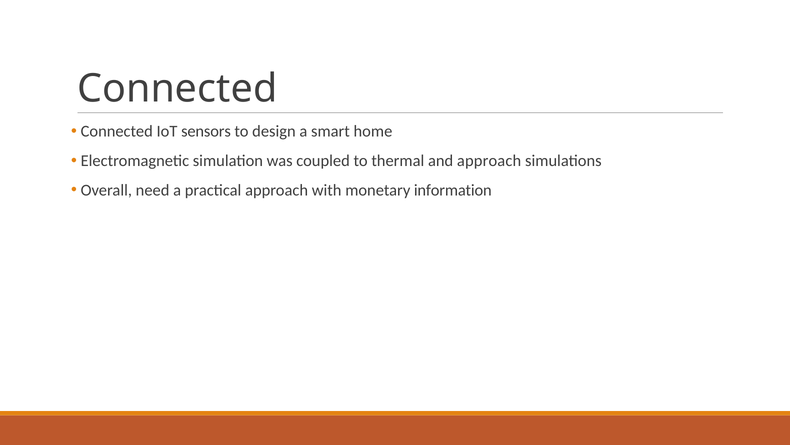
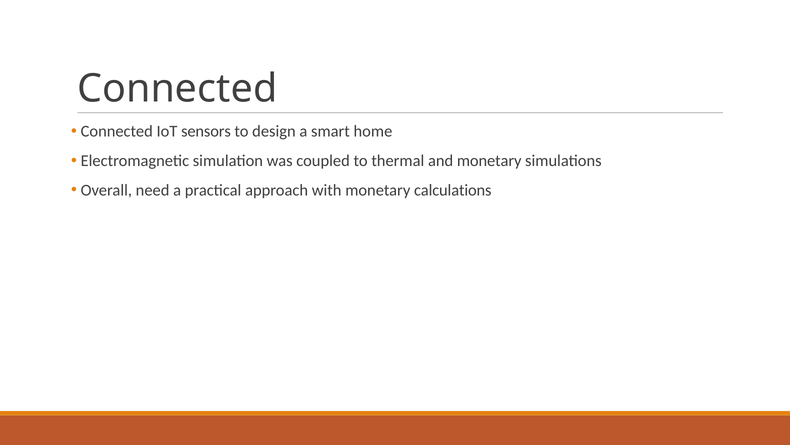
and approach: approach -> monetary (489, 161)
information: information -> calculations (453, 190)
